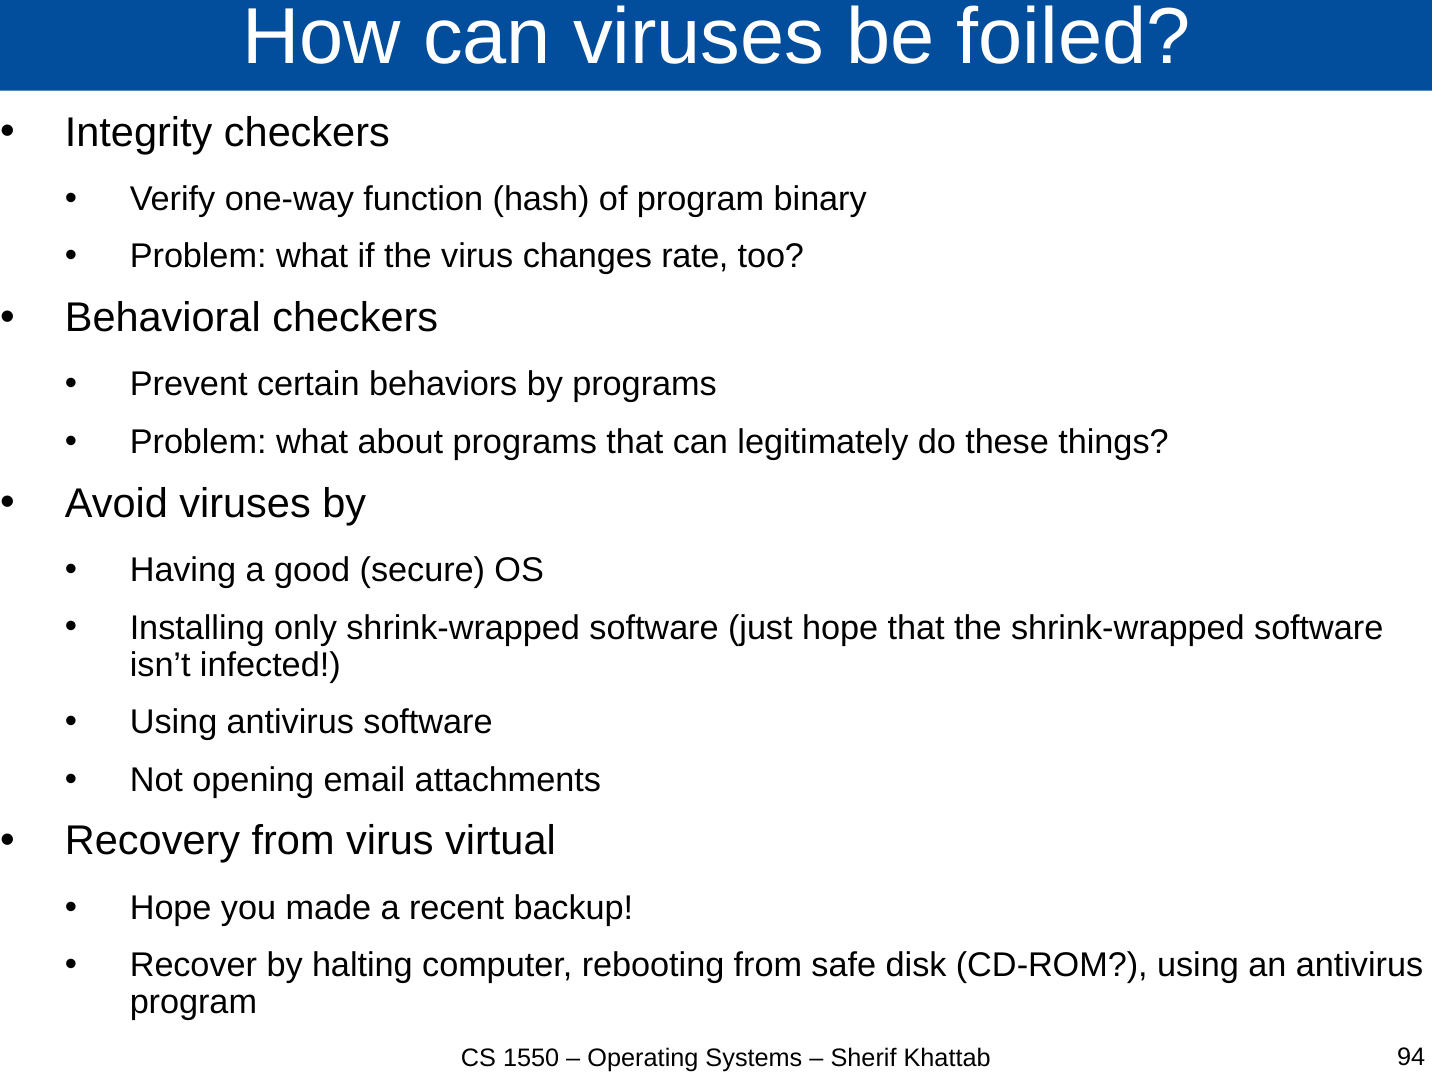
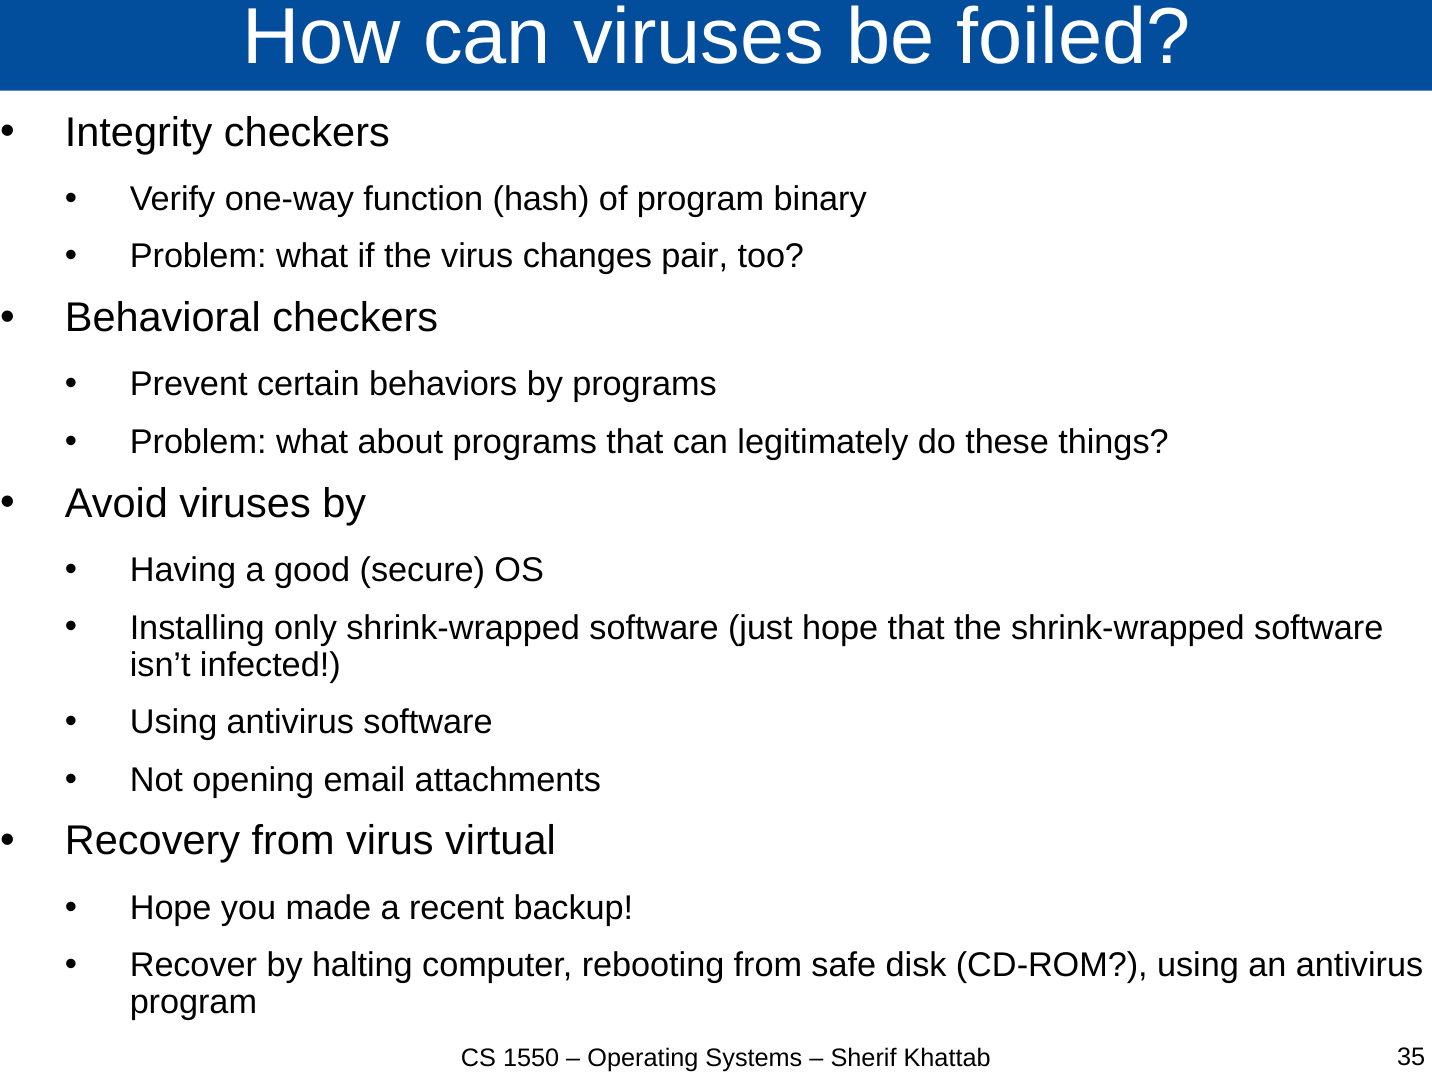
rate: rate -> pair (695, 257)
94: 94 -> 35 (1411, 1057)
